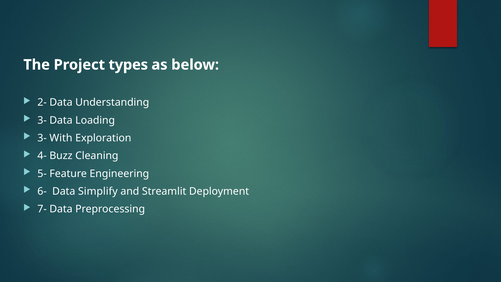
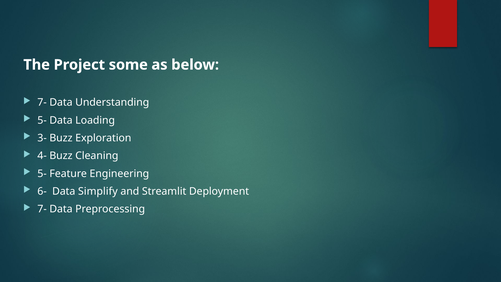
types: types -> some (128, 65)
2-: 2- -> 7- (42, 102)
3-: 3- -> 5- (42, 120)
3- With: With -> Buzz (61, 138)
